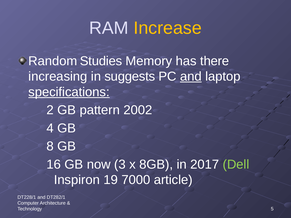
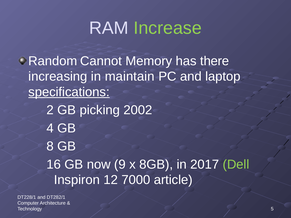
Increase colour: yellow -> light green (168, 28)
Studies: Studies -> Cannot (101, 61)
suggests: suggests -> maintain (130, 77)
and underline: present -> none (191, 77)
pattern: pattern -> picking (100, 110)
3: 3 -> 9 (120, 165)
19: 19 -> 12 (111, 180)
